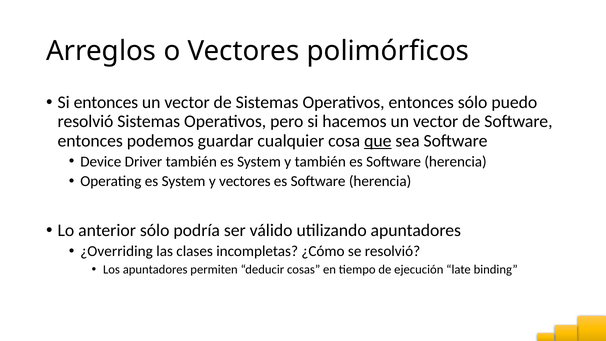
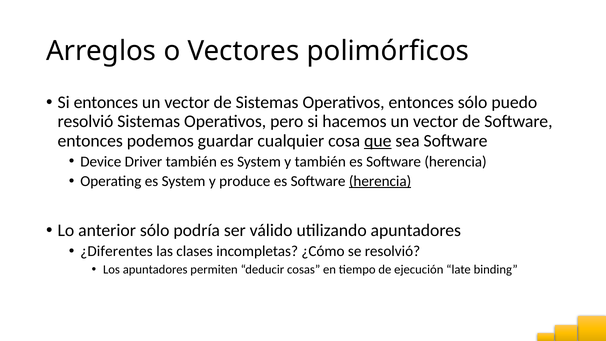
y vectores: vectores -> produce (245, 181)
herencia underline: none -> present (380, 181)
¿Overriding: ¿Overriding -> ¿Diferentes (117, 251)
